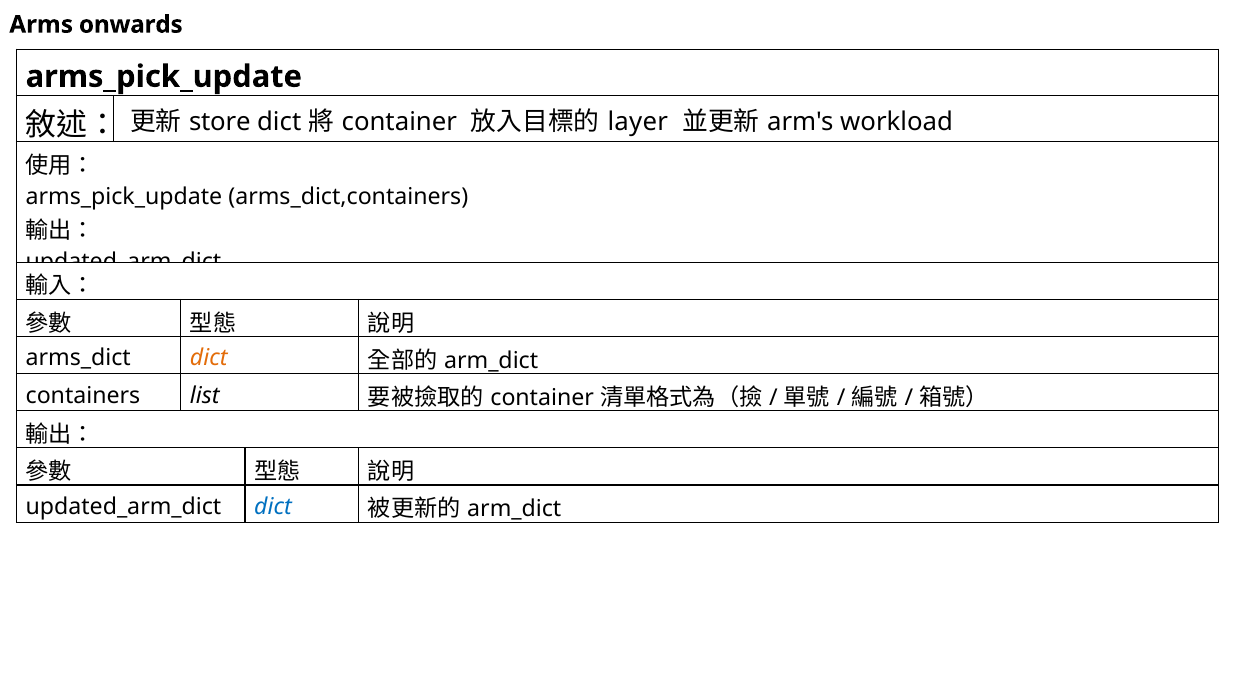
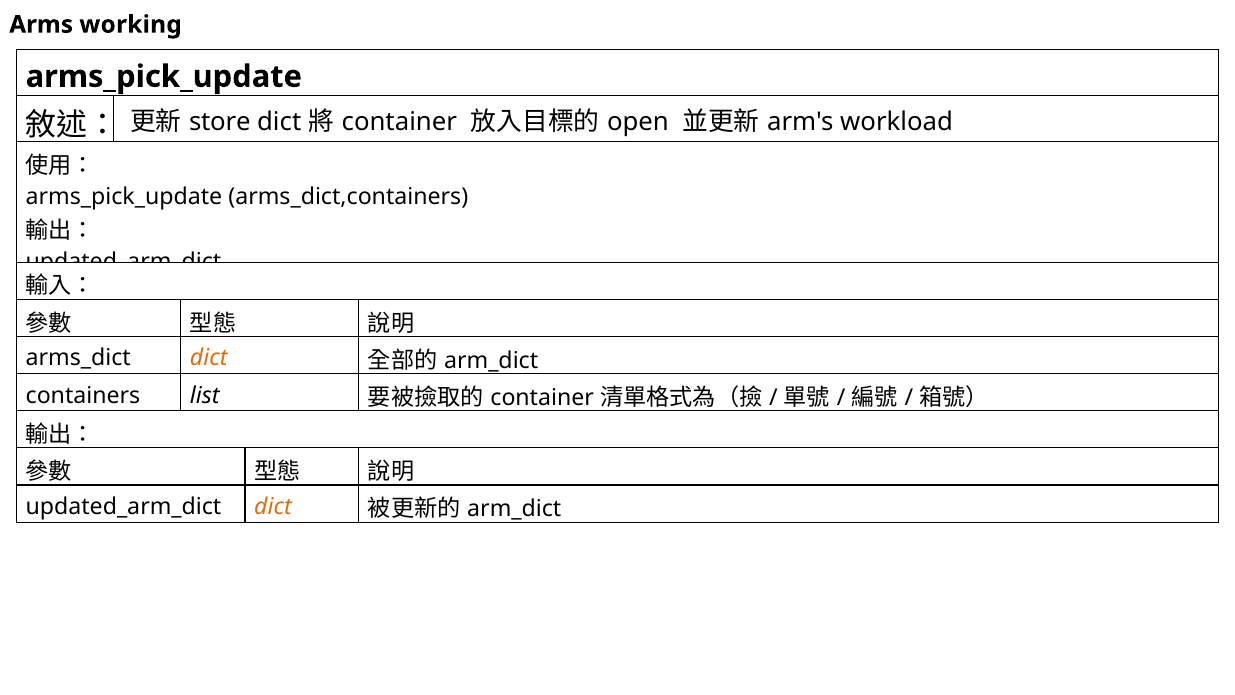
onwards: onwards -> working (131, 25)
layer: layer -> open (638, 122)
dict colour: blue -> orange (273, 506)
